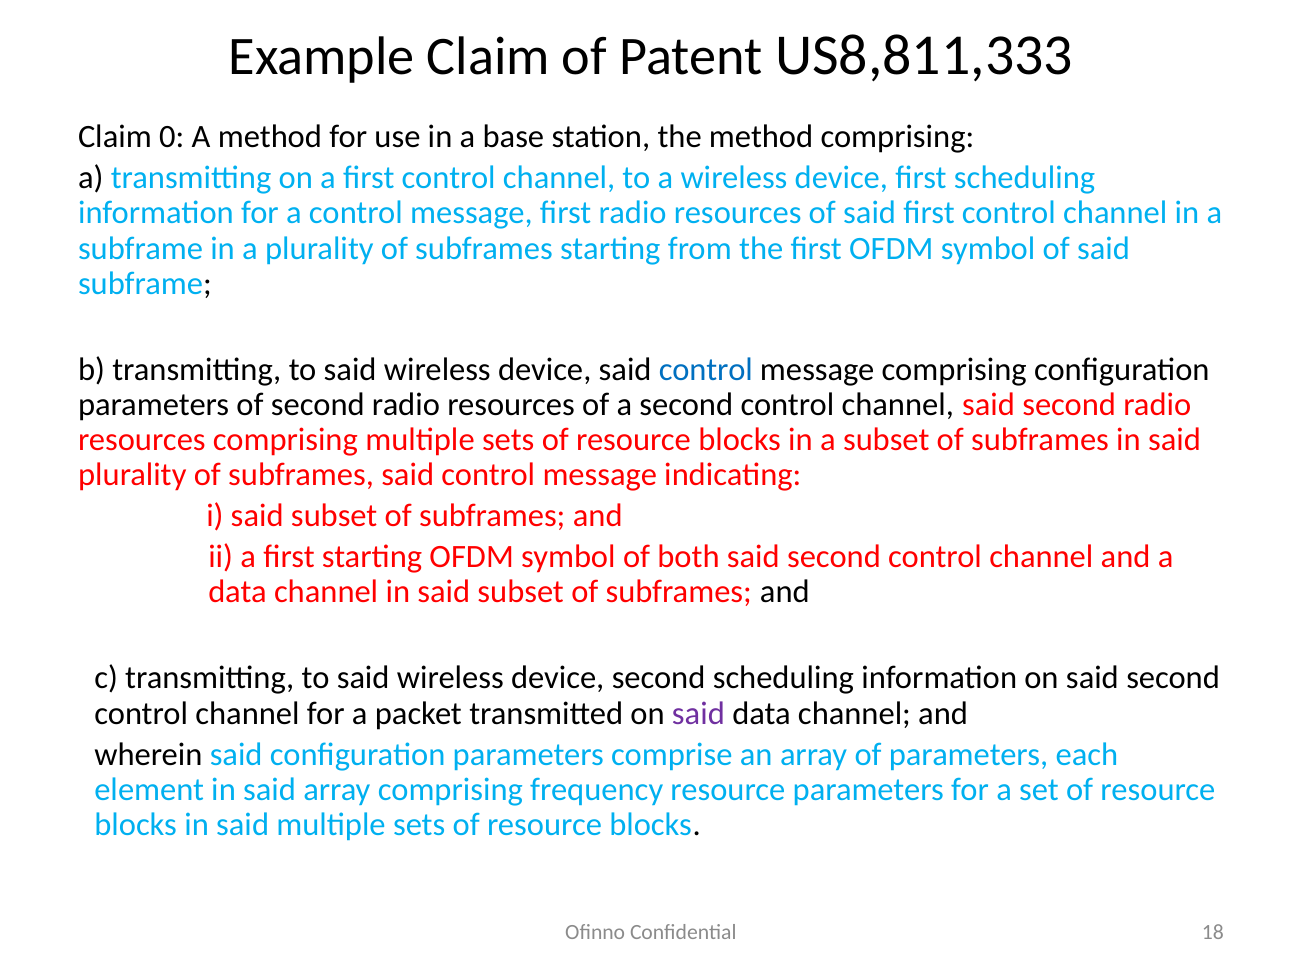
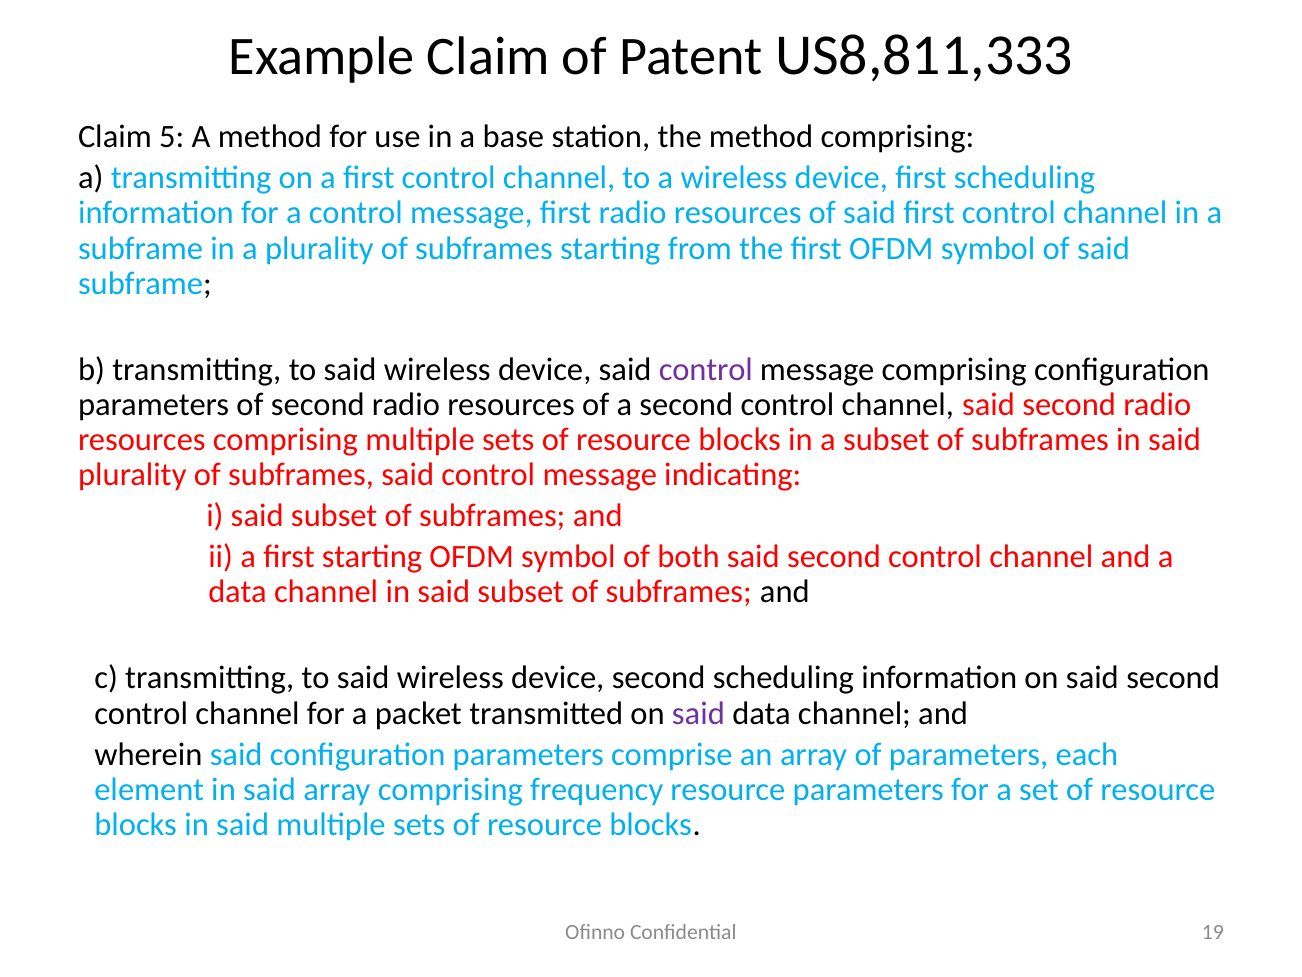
0: 0 -> 5 (172, 137)
control colour: blue -> purple (706, 369)
18: 18 -> 19 (1213, 932)
